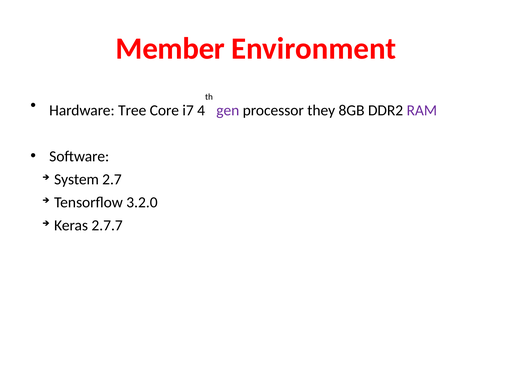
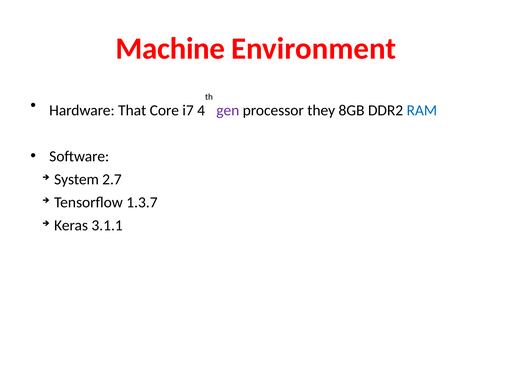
Member: Member -> Machine (170, 49)
Tree: Tree -> That (132, 110)
RAM colour: purple -> blue (422, 110)
3.2.0: 3.2.0 -> 1.3.7 (142, 203)
2.7.7: 2.7.7 -> 3.1.1 (107, 226)
